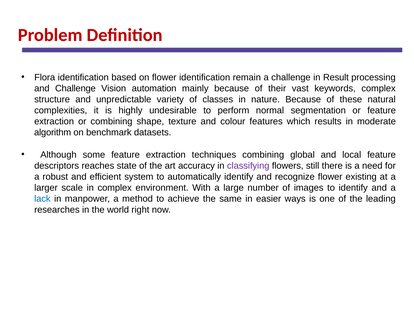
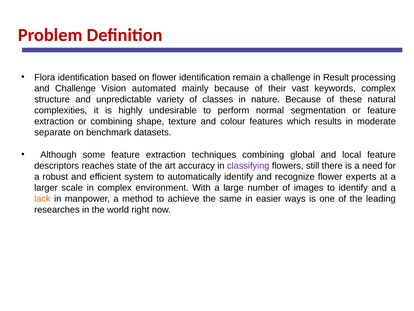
automation: automation -> automated (154, 88)
algorithm: algorithm -> separate (53, 132)
existing: existing -> experts (361, 177)
lack colour: blue -> orange (42, 199)
